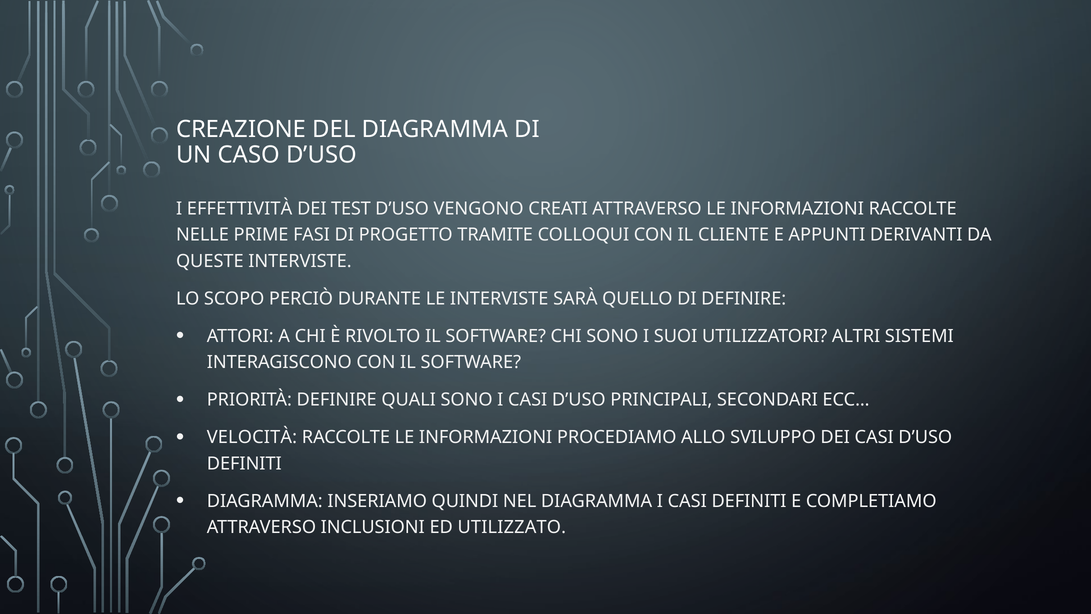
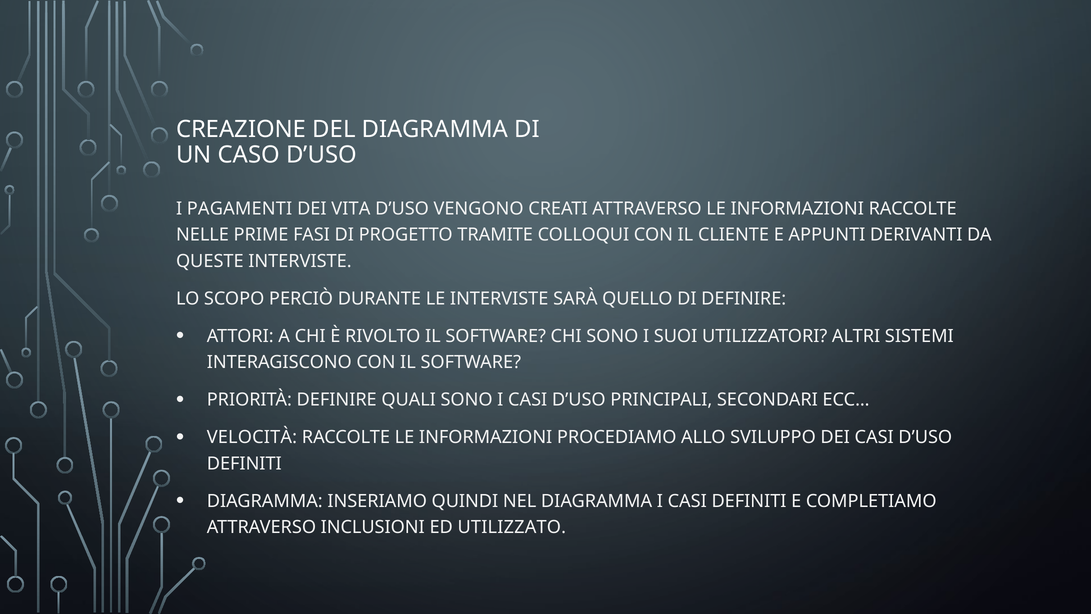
EFFETTIVITÀ: EFFETTIVITÀ -> PAGAMENTI (240, 209)
TEST: TEST -> VITA (351, 209)
